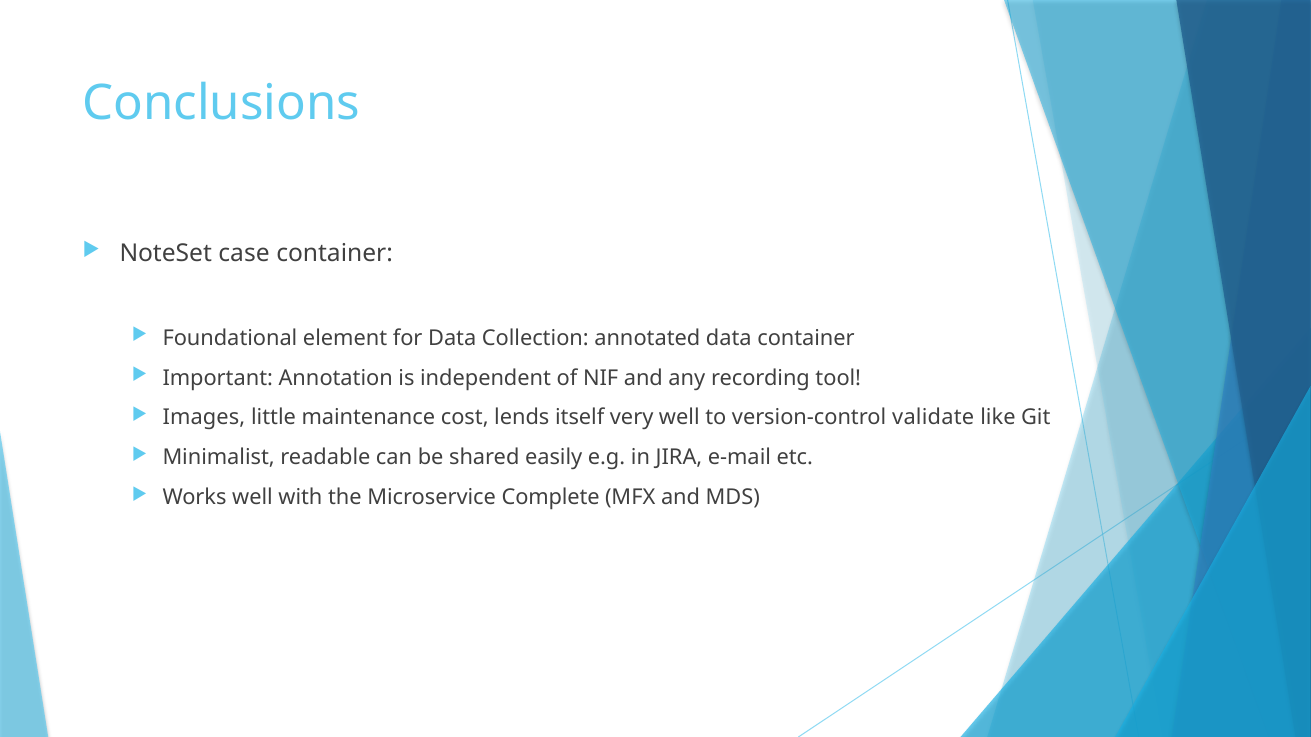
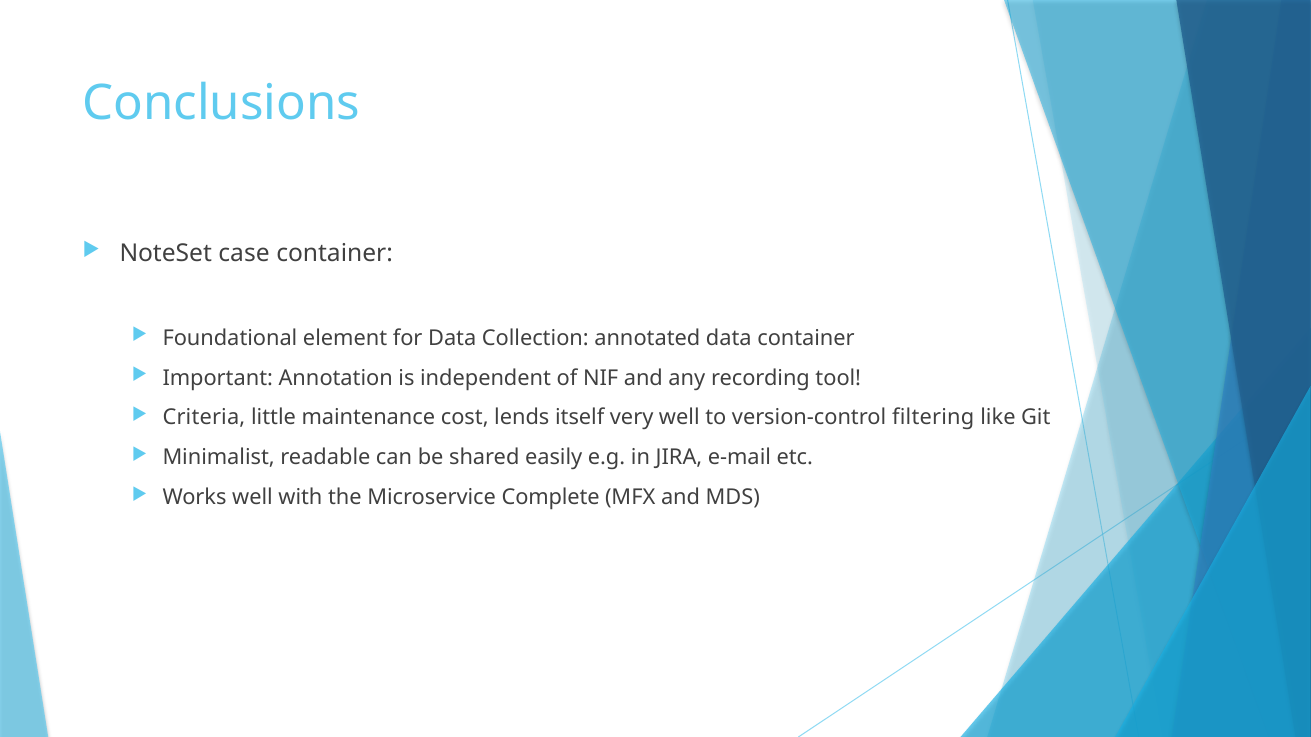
Images: Images -> Criteria (204, 418)
validate: validate -> filtering (933, 418)
